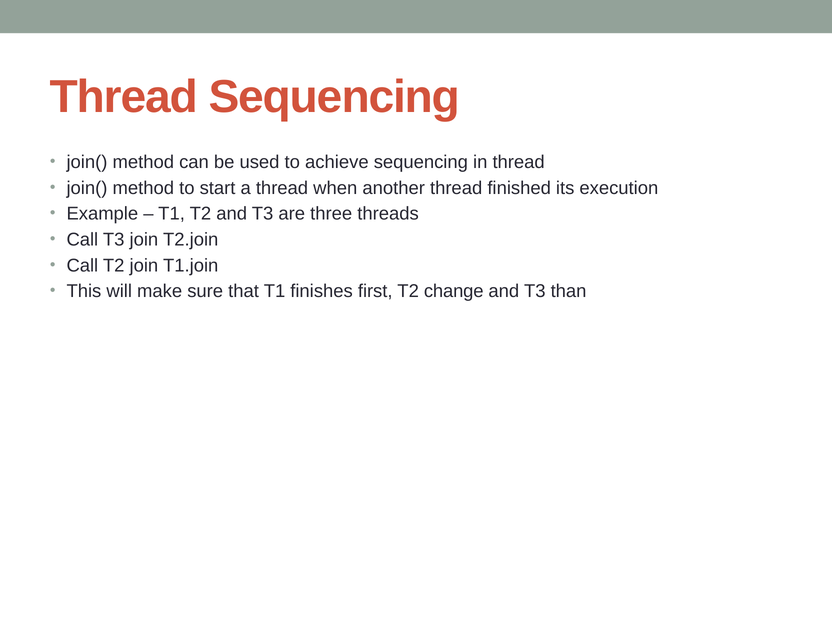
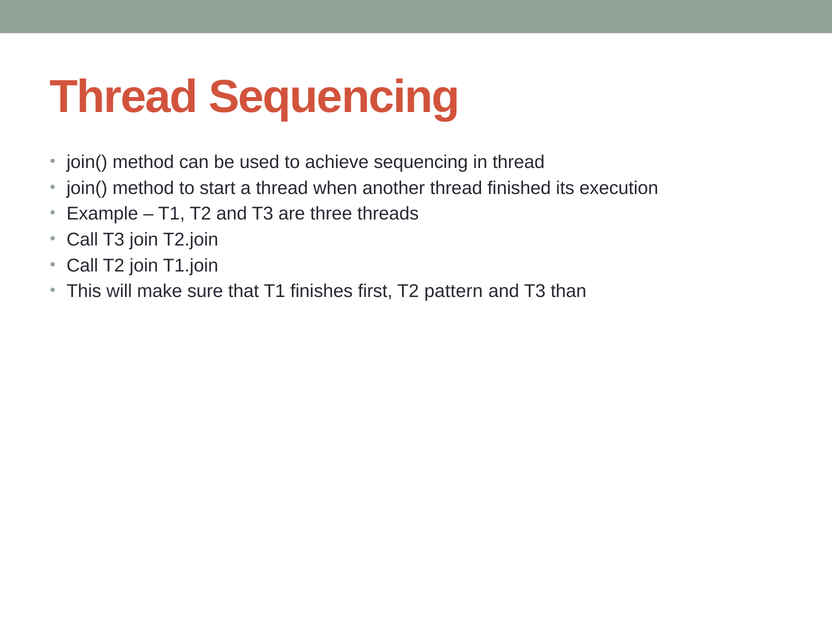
change: change -> pattern (454, 291)
